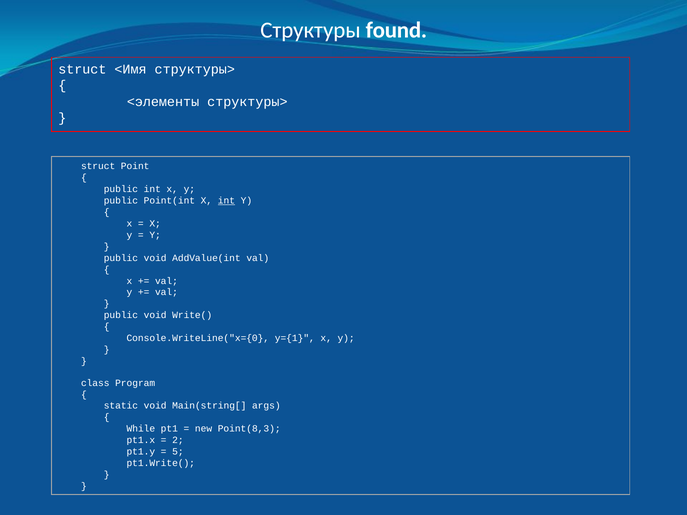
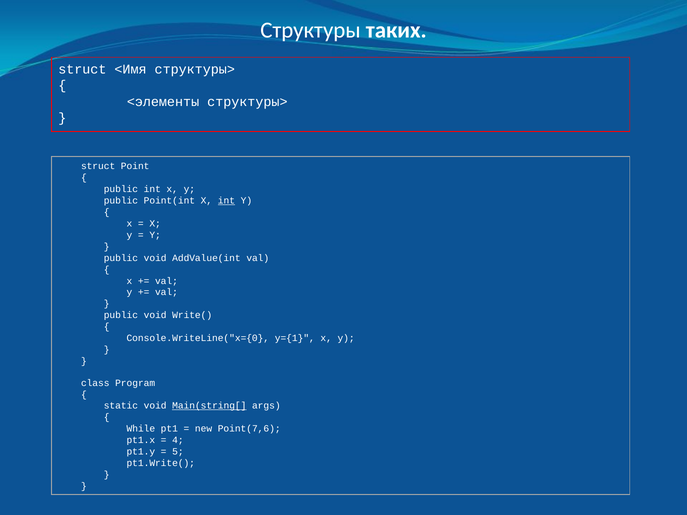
found: found -> таких (396, 30)
Main(string[ underline: none -> present (209, 406)
Point(8,3: Point(8,3 -> Point(7,6 (249, 429)
2: 2 -> 4 (178, 440)
